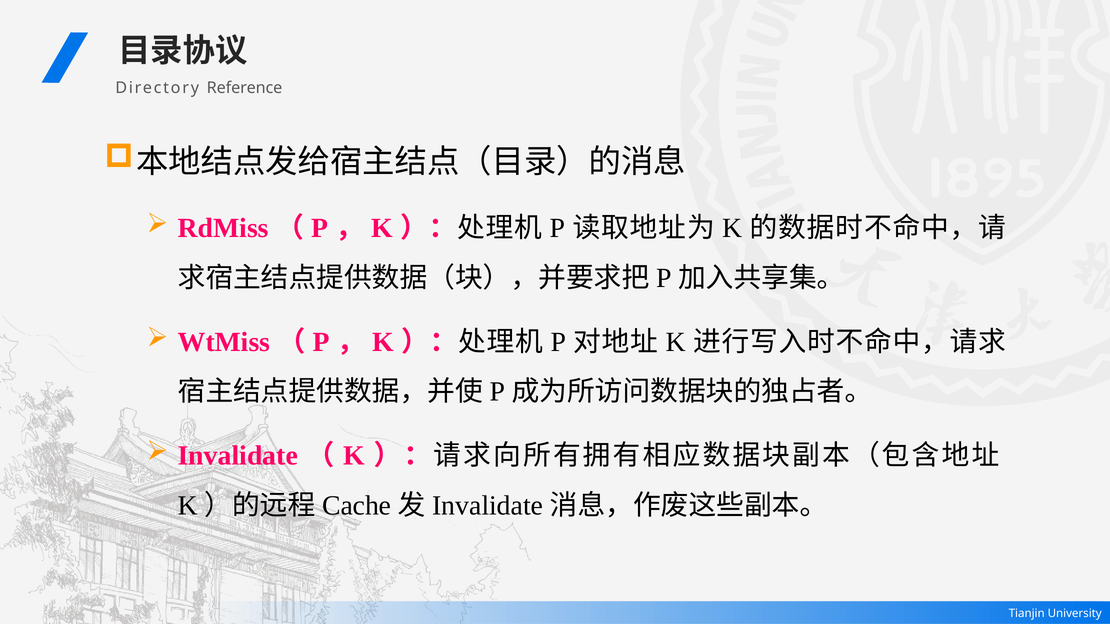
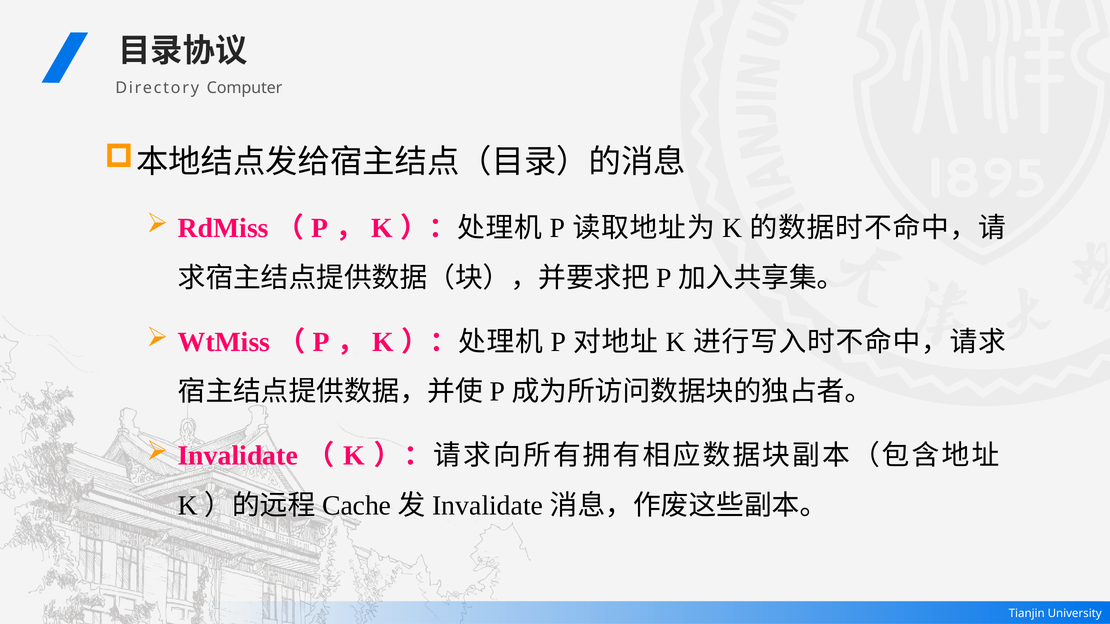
Reference: Reference -> Computer (245, 88)
